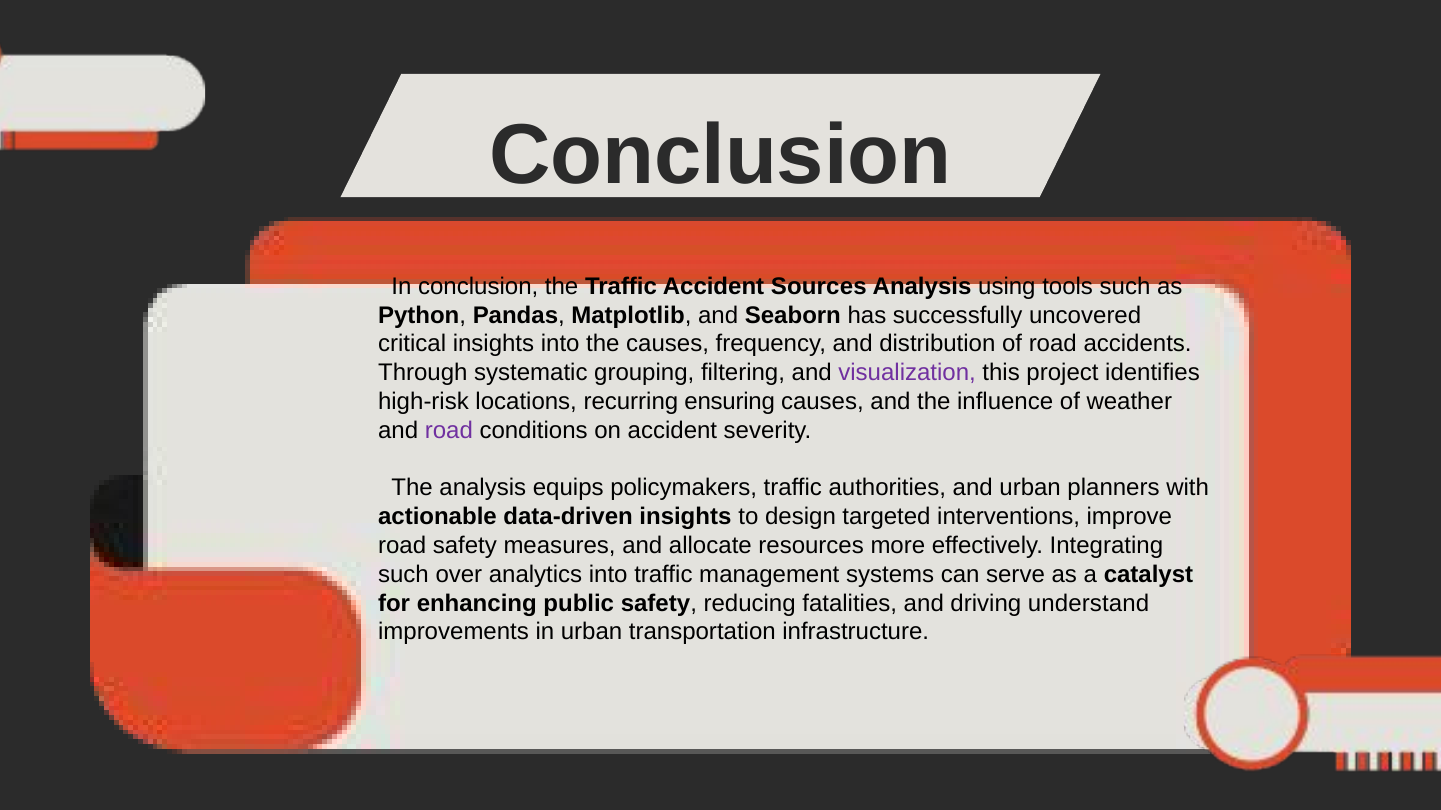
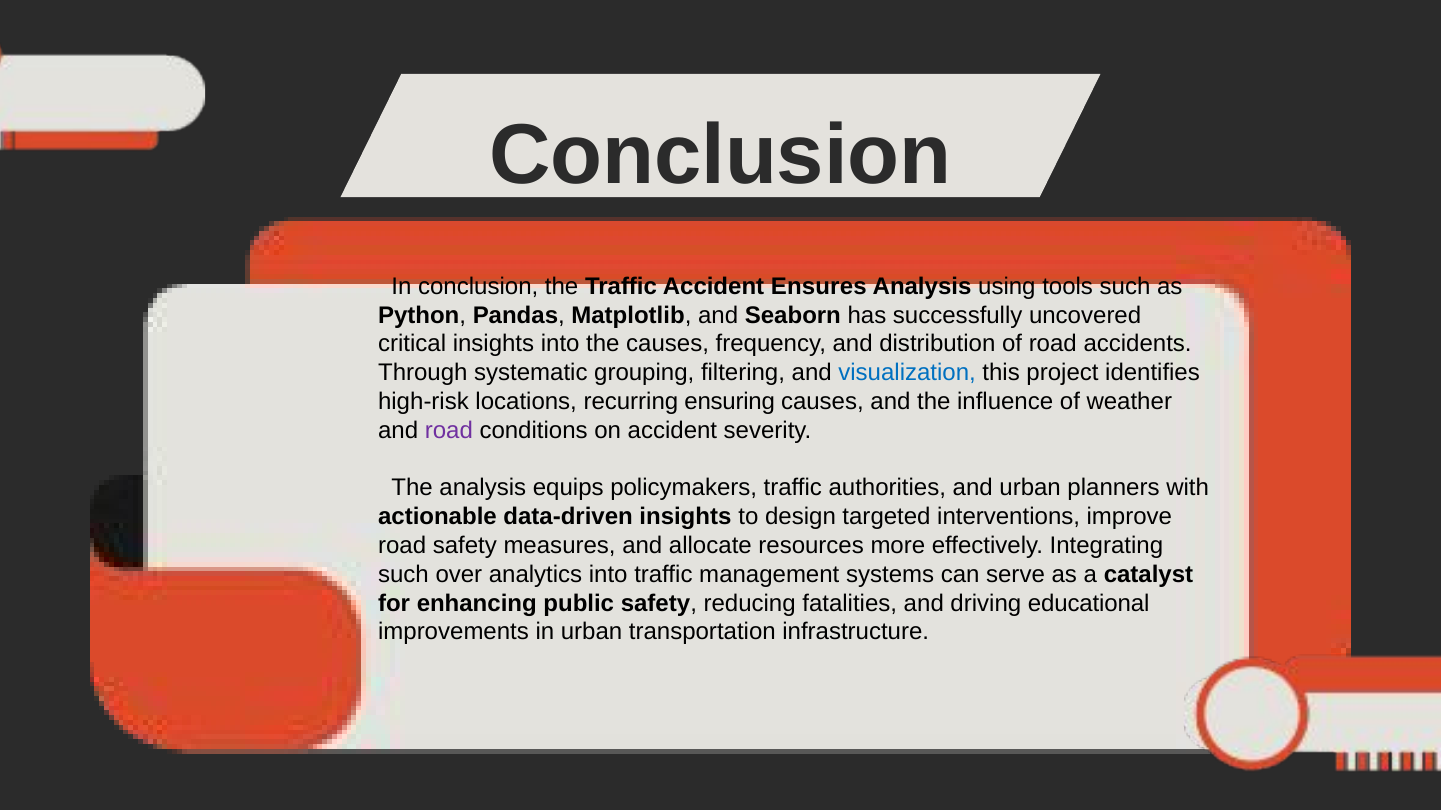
Sources: Sources -> Ensures (819, 287)
visualization colour: purple -> blue (907, 373)
understand: understand -> educational (1089, 604)
